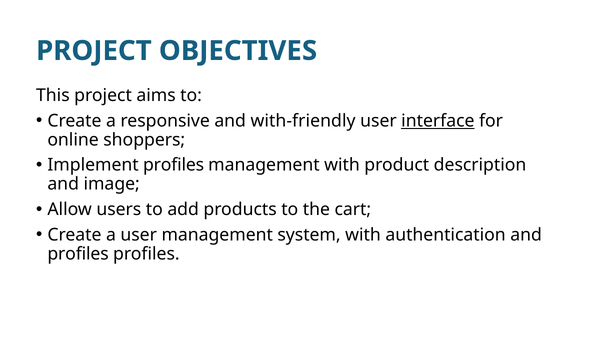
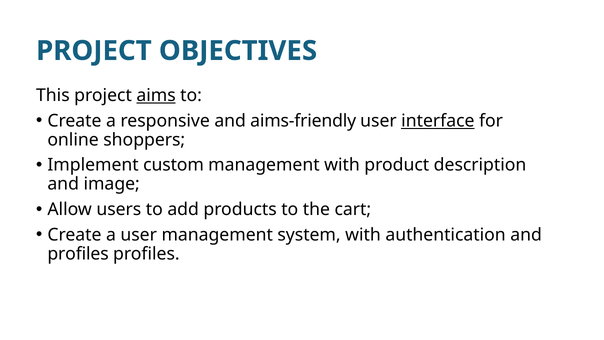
aims underline: none -> present (156, 95)
with-friendly: with-friendly -> aims-friendly (303, 121)
Implement profiles: profiles -> custom (174, 165)
